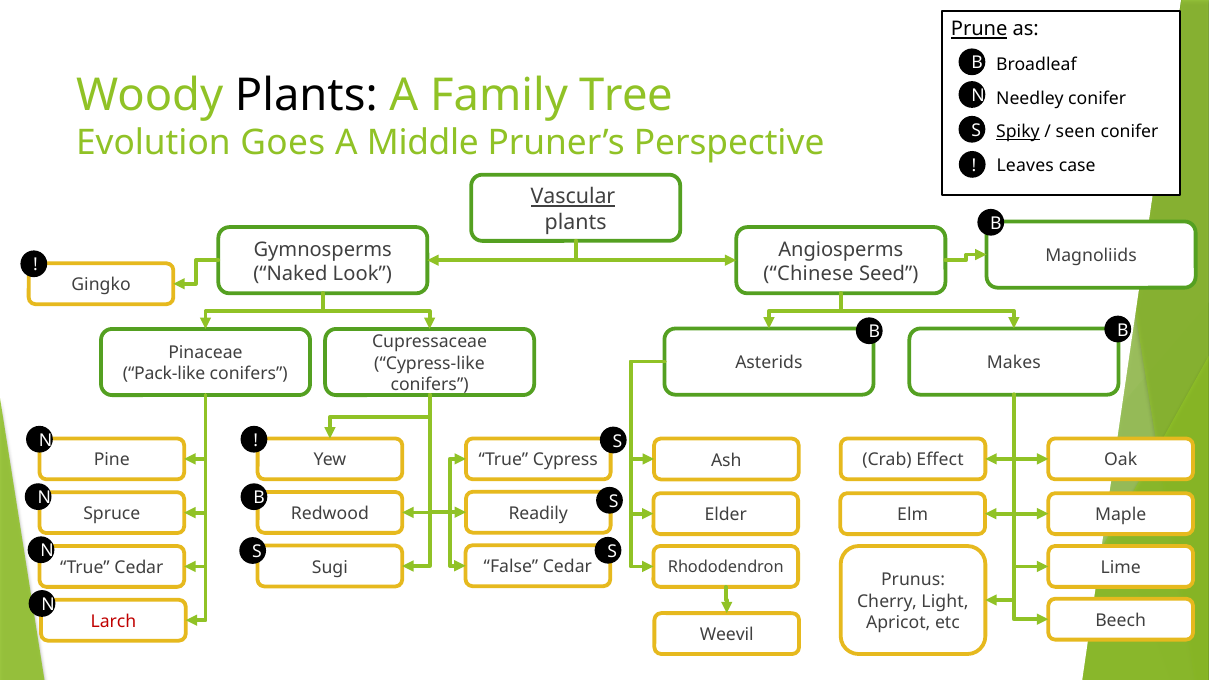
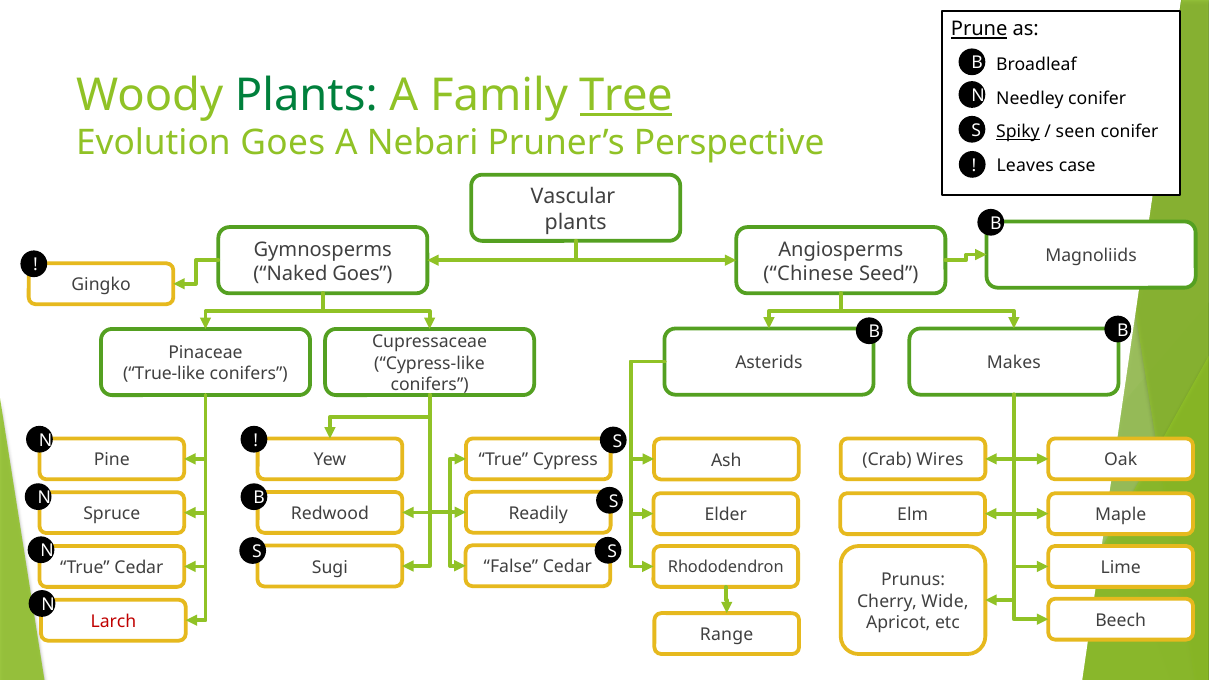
Plants colour: black -> green (306, 95)
Tree underline: none -> present (626, 95)
Middle: Middle -> Nebari (423, 143)
Vascular underline: present -> none (573, 197)
Naked Look: Look -> Goes (362, 274)
Pack-like: Pack-like -> True-like (164, 374)
Effect: Effect -> Wires (940, 460)
Light: Light -> Wide (945, 601)
Weevil: Weevil -> Range (727, 635)
